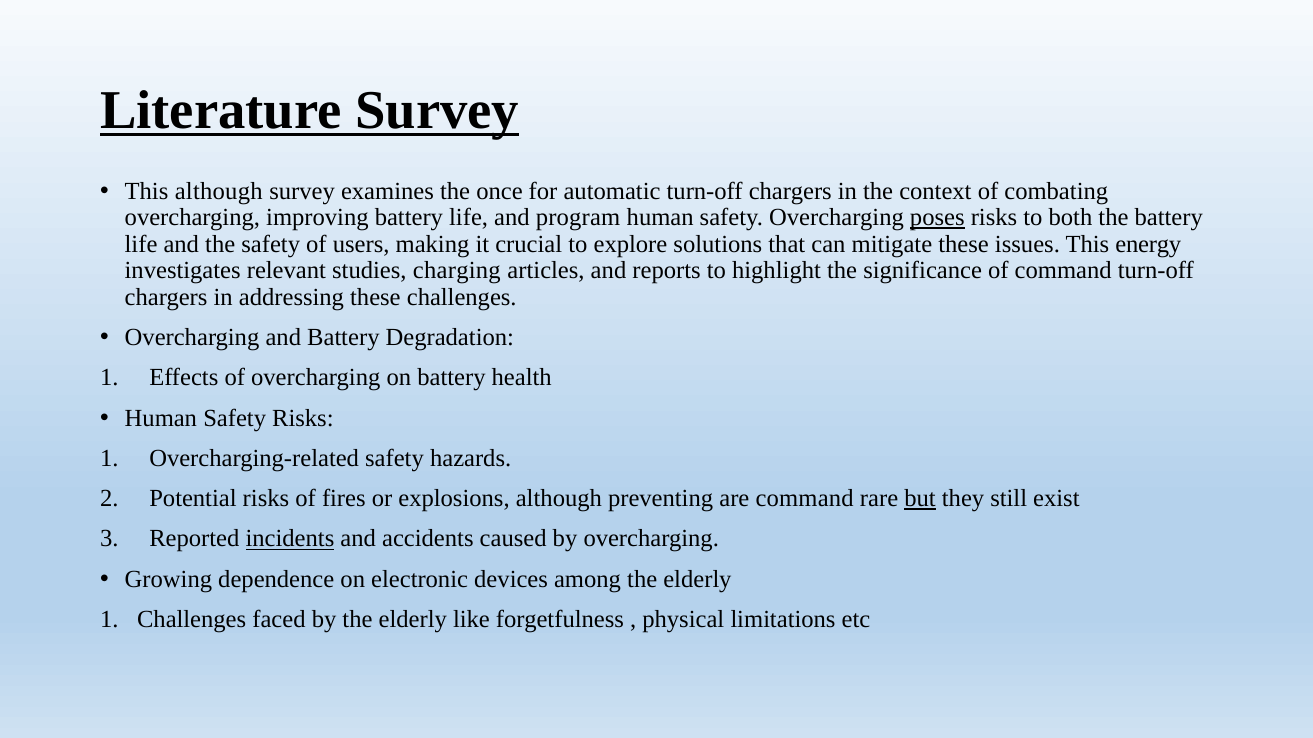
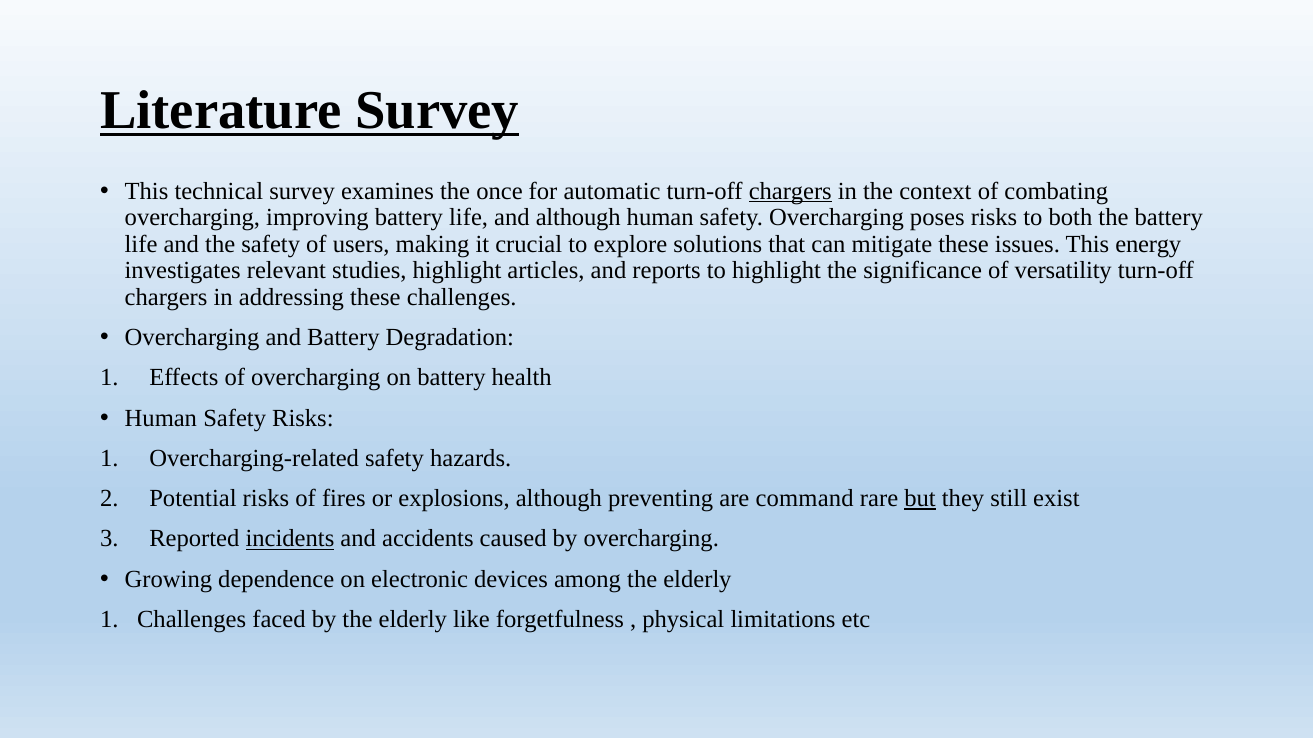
This although: although -> technical (219, 191)
chargers underline: none -> present (790, 191)
and program: program -> although (578, 218)
poses underline: present -> none (937, 218)
studies charging: charging -> highlight (457, 271)
of command: command -> versatility (1063, 271)
